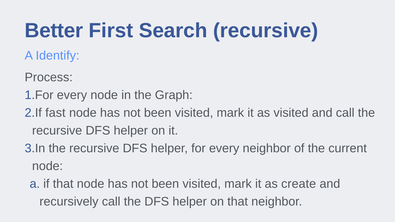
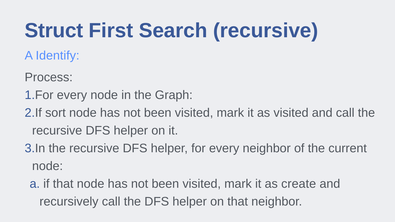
Better: Better -> Struct (54, 31)
fast: fast -> sort (55, 113)
